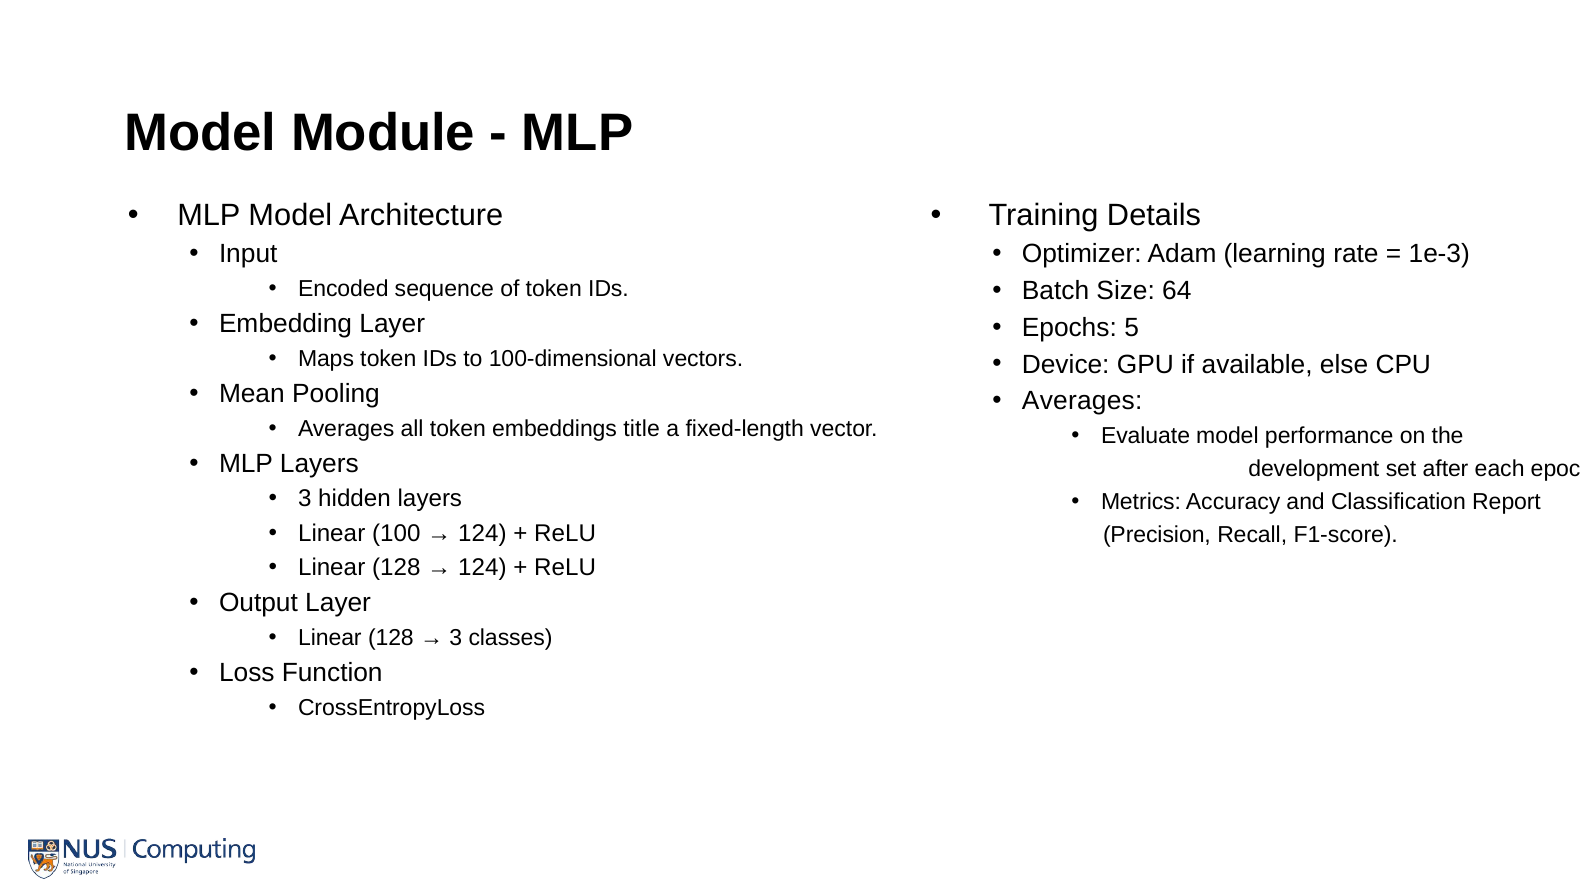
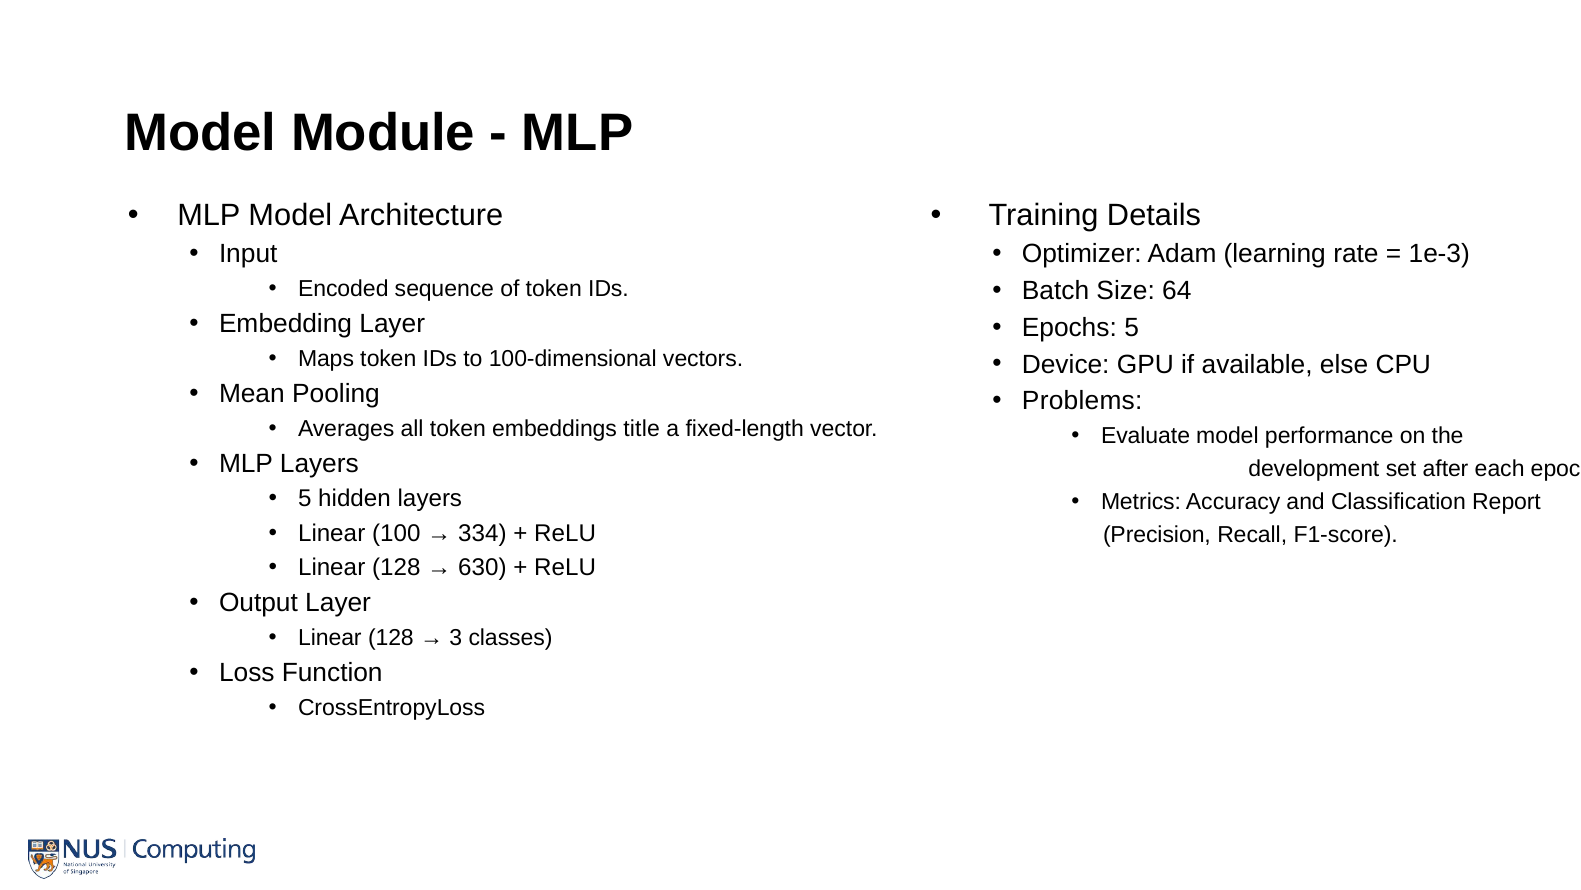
Averages: Averages -> Problems (1082, 401)
3: 3 -> 5 (305, 499)
124: 124 -> 334 (482, 533)
124: 124 -> 630 (482, 567)
